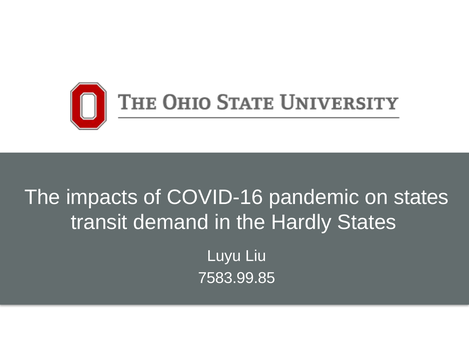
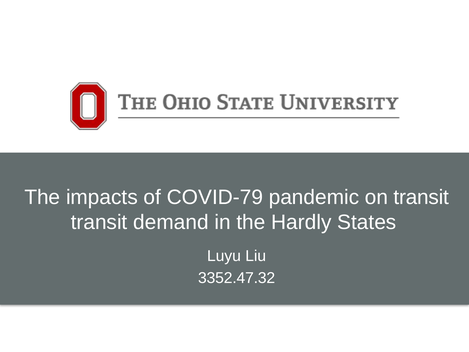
COVID-16: COVID-16 -> COVID-79 (215, 197)
on states: states -> transit (421, 197)
7583.99.85: 7583.99.85 -> 3352.47.32 (237, 278)
